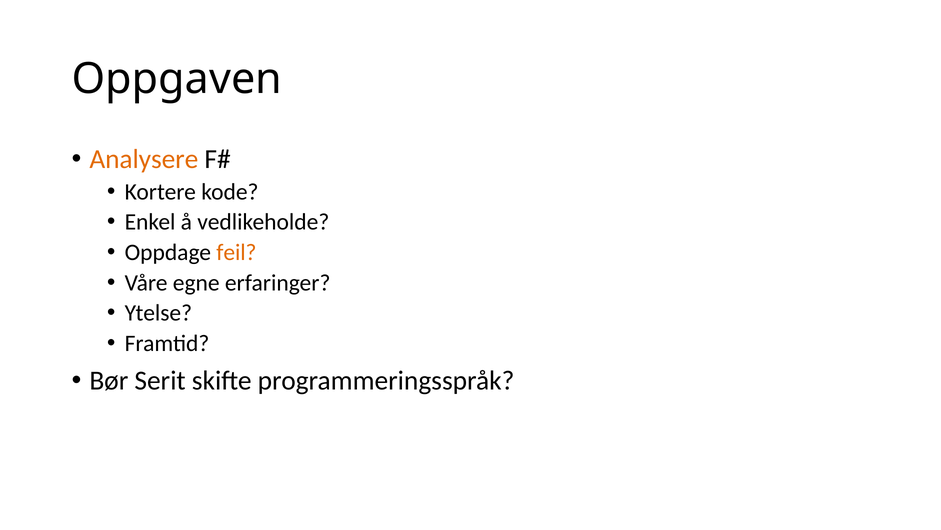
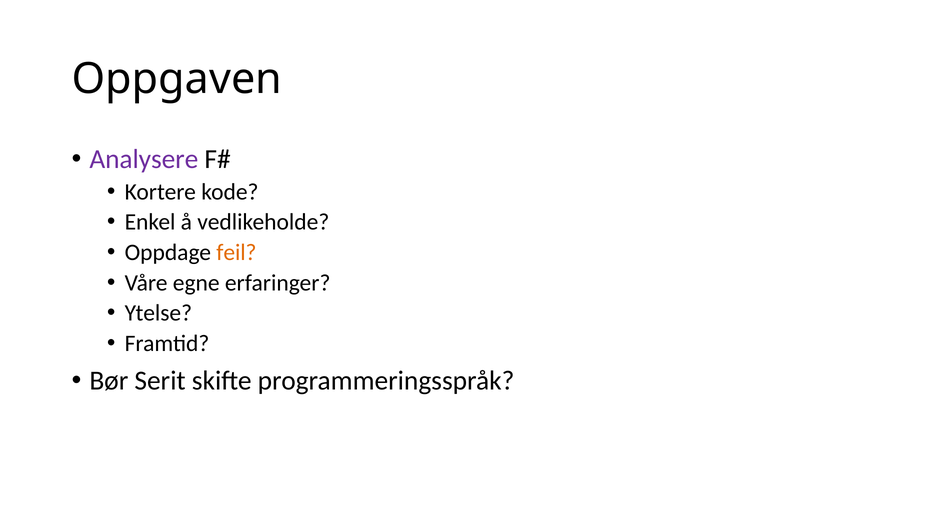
Analysere colour: orange -> purple (144, 159)
